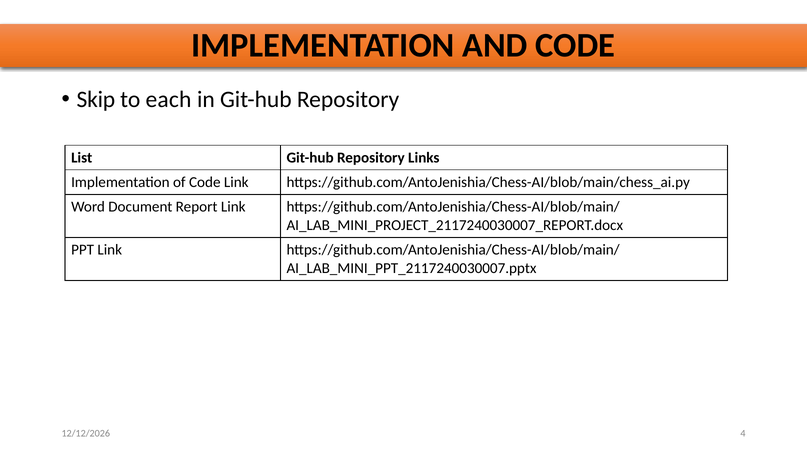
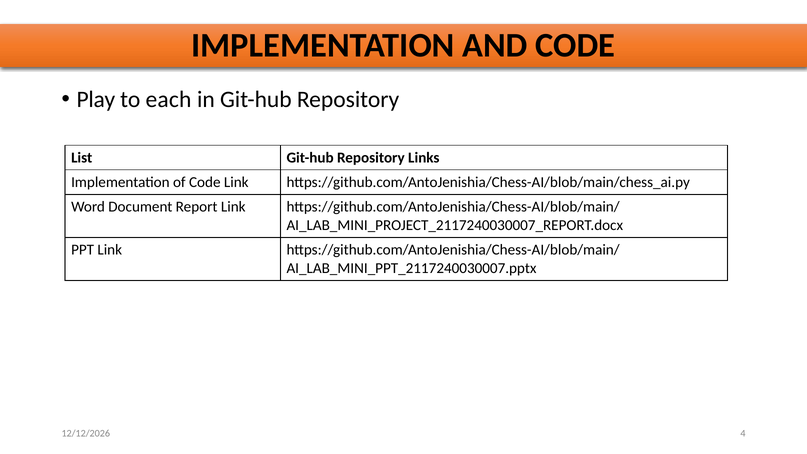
Skip: Skip -> Play (96, 99)
